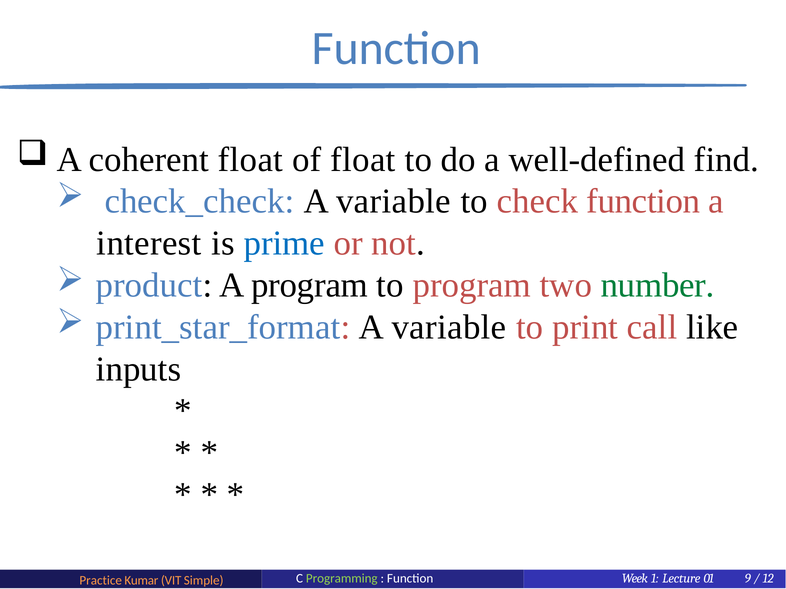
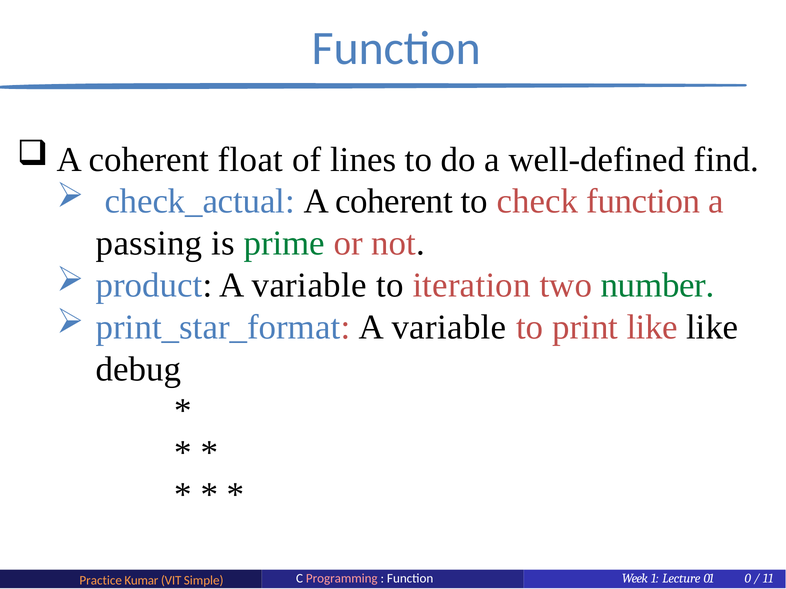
of float: float -> lines (363, 160)
check_check: check_check -> check_actual (200, 202)
variable: variable -> coherent (394, 202)
interest: interest -> passing (149, 244)
prime colour: blue -> green (284, 244)
product A program: program -> variable (309, 285)
to program: program -> iteration (472, 285)
print call: call -> like (652, 327)
inputs: inputs -> debug (139, 369)
Programming colour: light green -> pink (342, 579)
9: 9 -> 0 (748, 579)
12: 12 -> 11 (768, 579)
